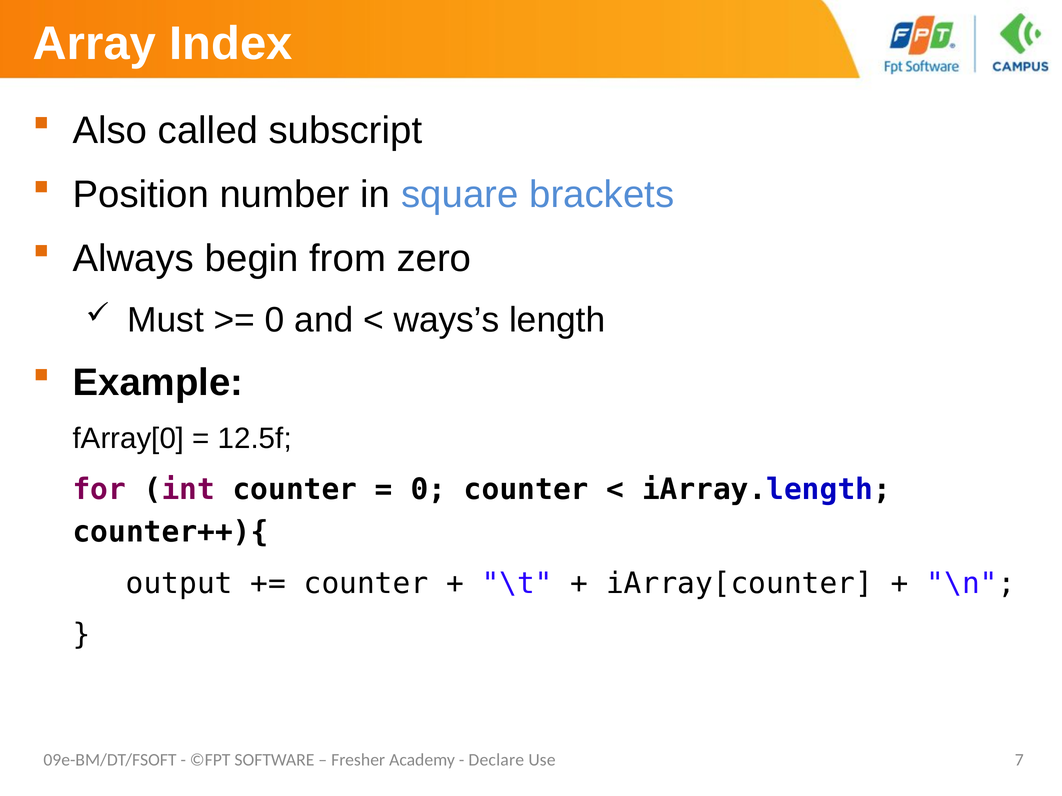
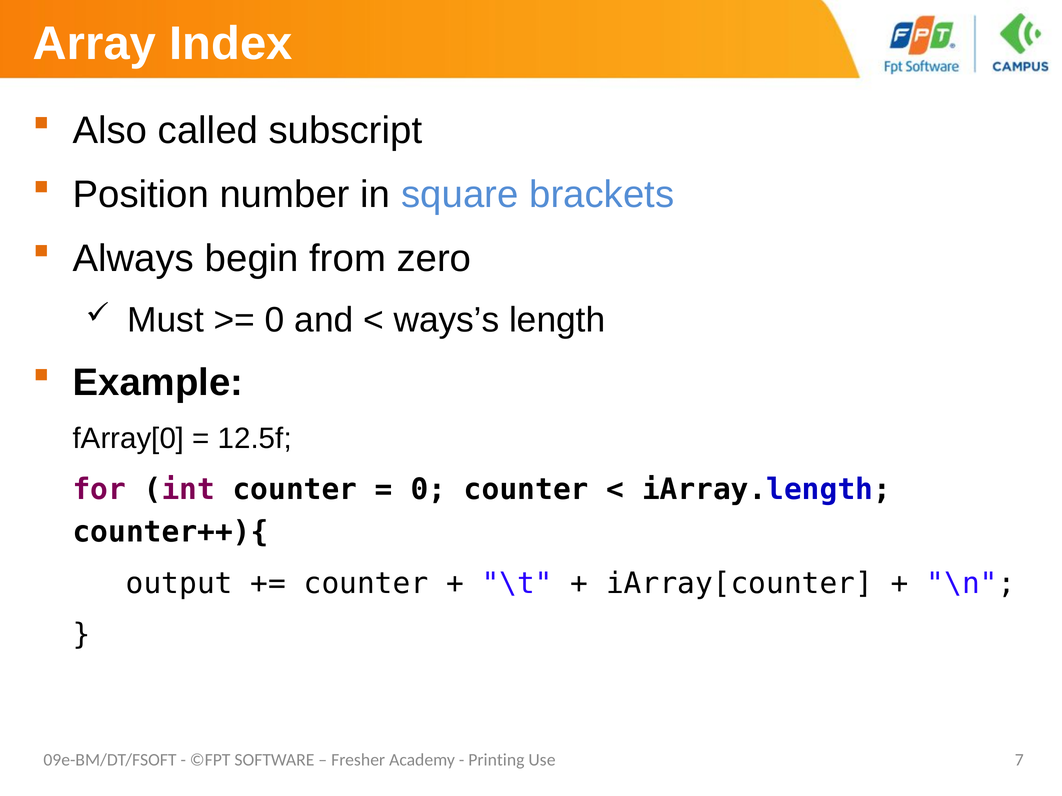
Declare: Declare -> Printing (496, 760)
